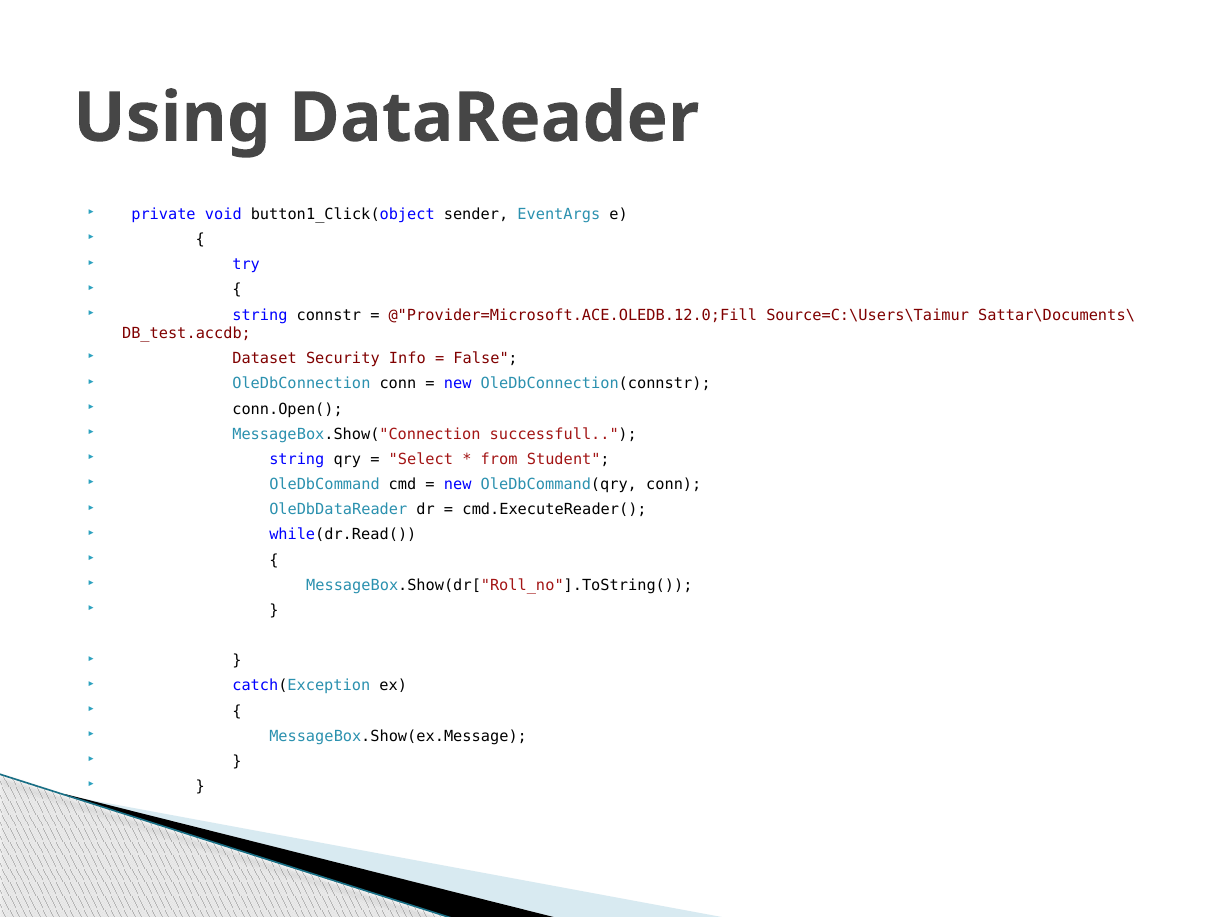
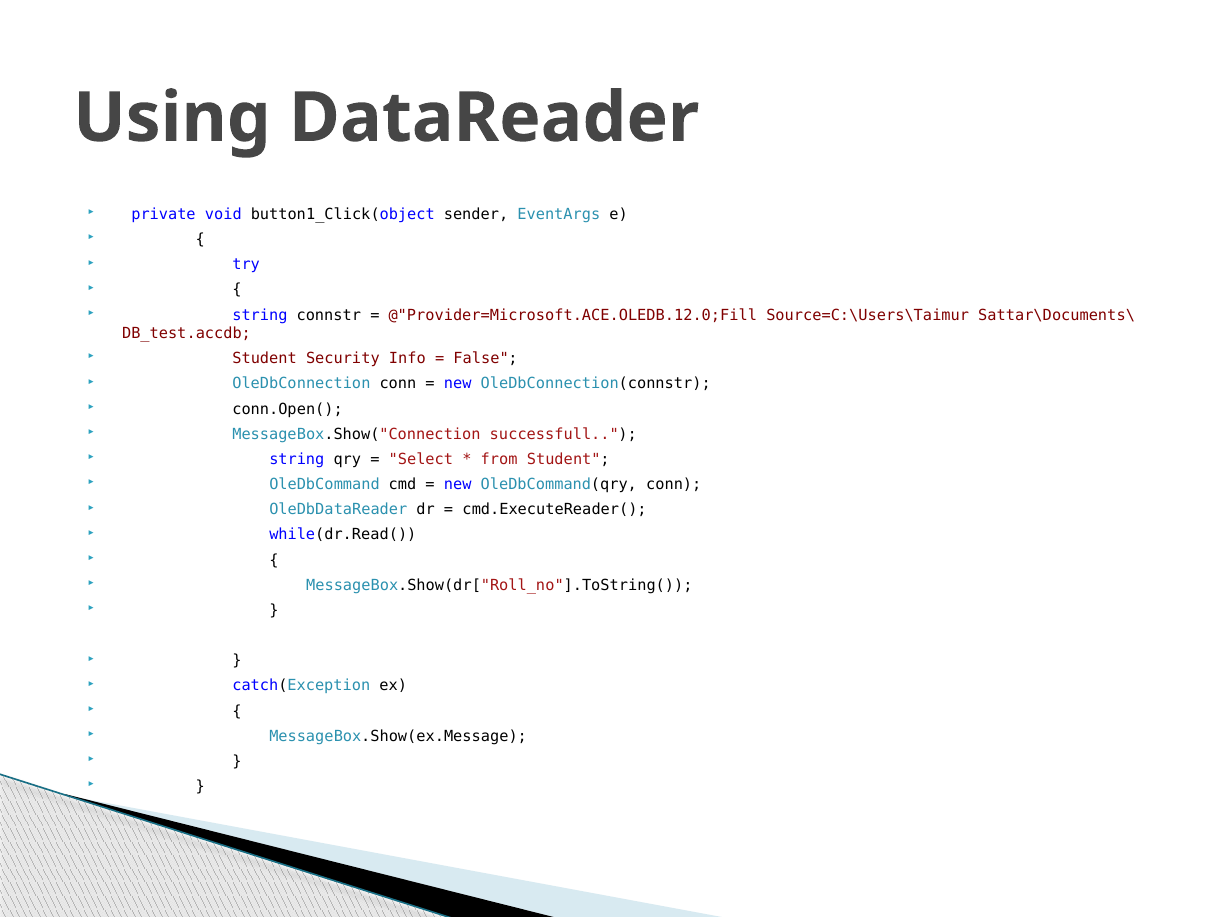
Dataset: Dataset -> Student (265, 359)
